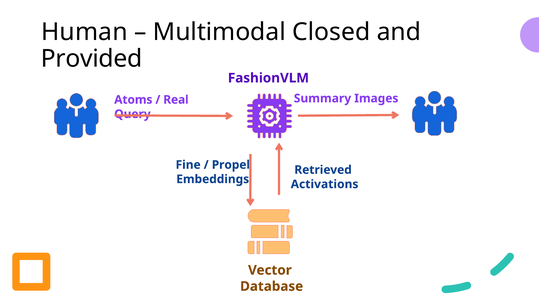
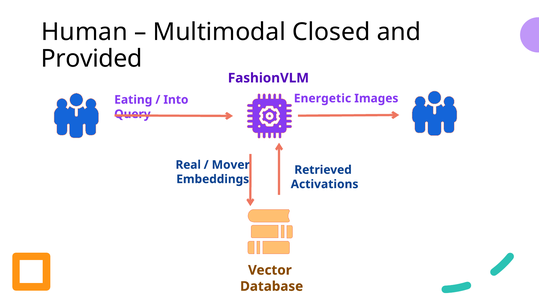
Summary: Summary -> Energetic (322, 98)
Atoms: Atoms -> Eating (133, 100)
Real: Real -> Into (176, 100)
Fine: Fine -> Real (188, 165)
Propel: Propel -> Mover (231, 165)
